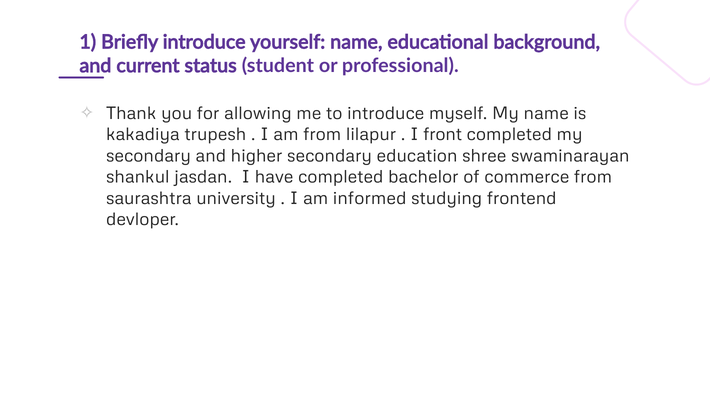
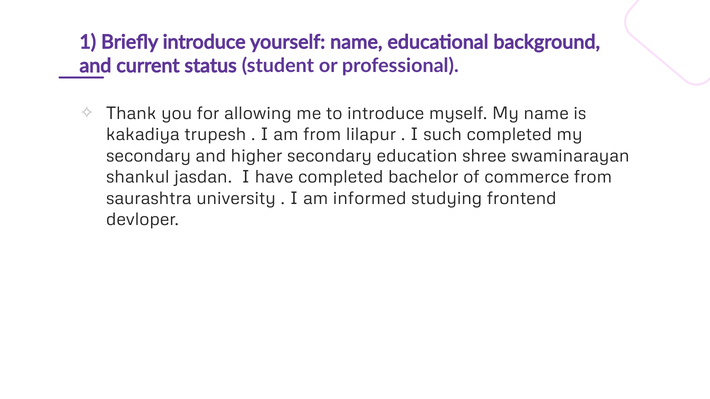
front: front -> such (443, 135)
